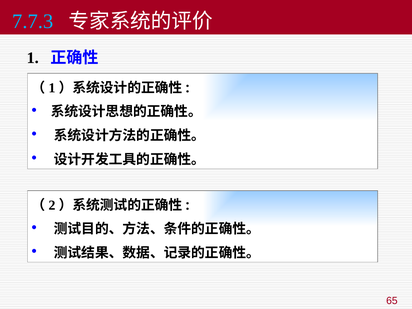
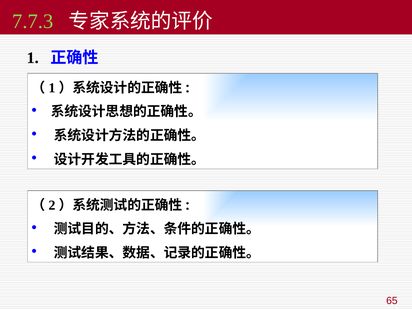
7.7.3 colour: light blue -> light green (33, 21)
